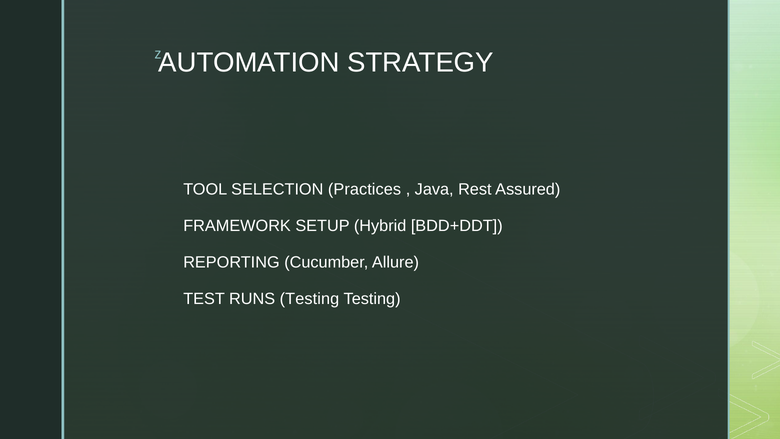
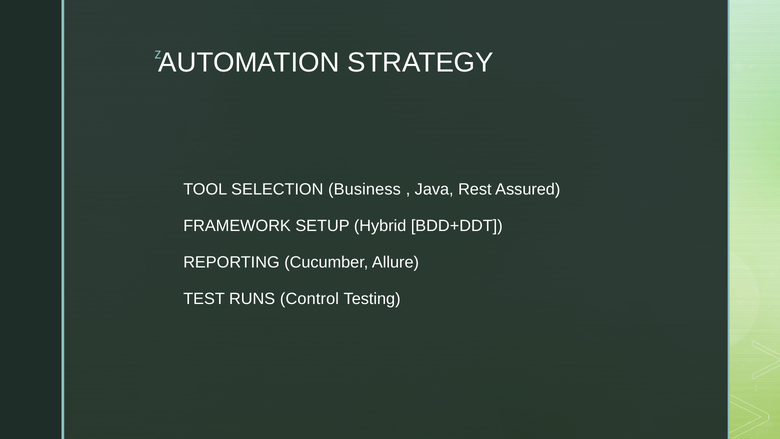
Practices: Practices -> Business (364, 189)
RUNS Testing: Testing -> Control (309, 299)
